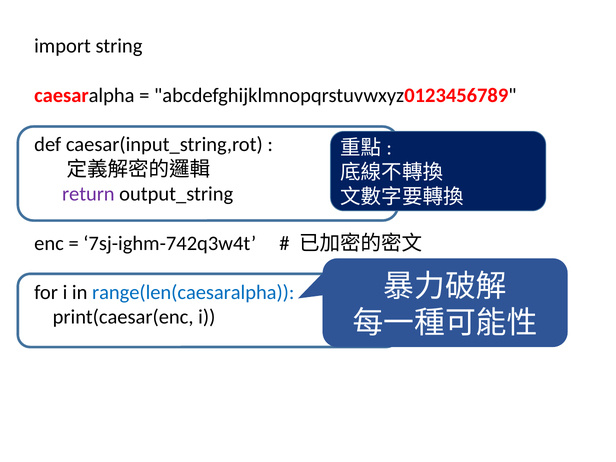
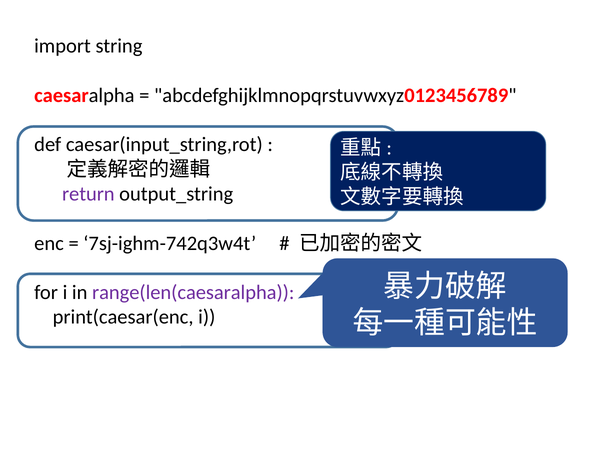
range(len(caesaralpha colour: blue -> purple (193, 293)
